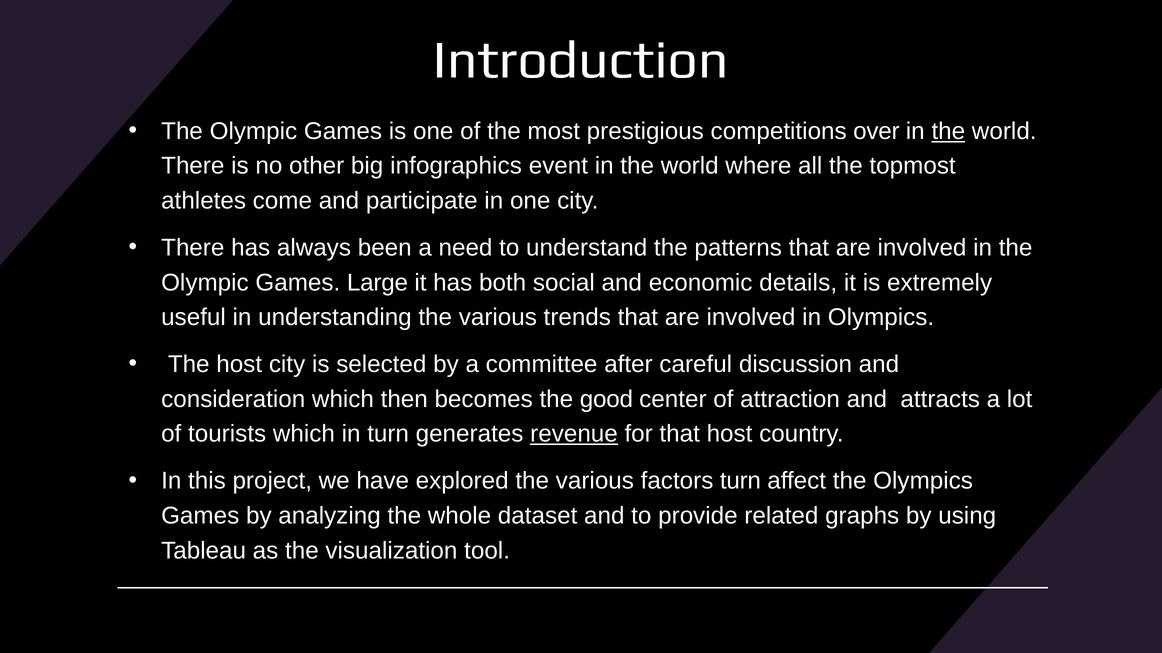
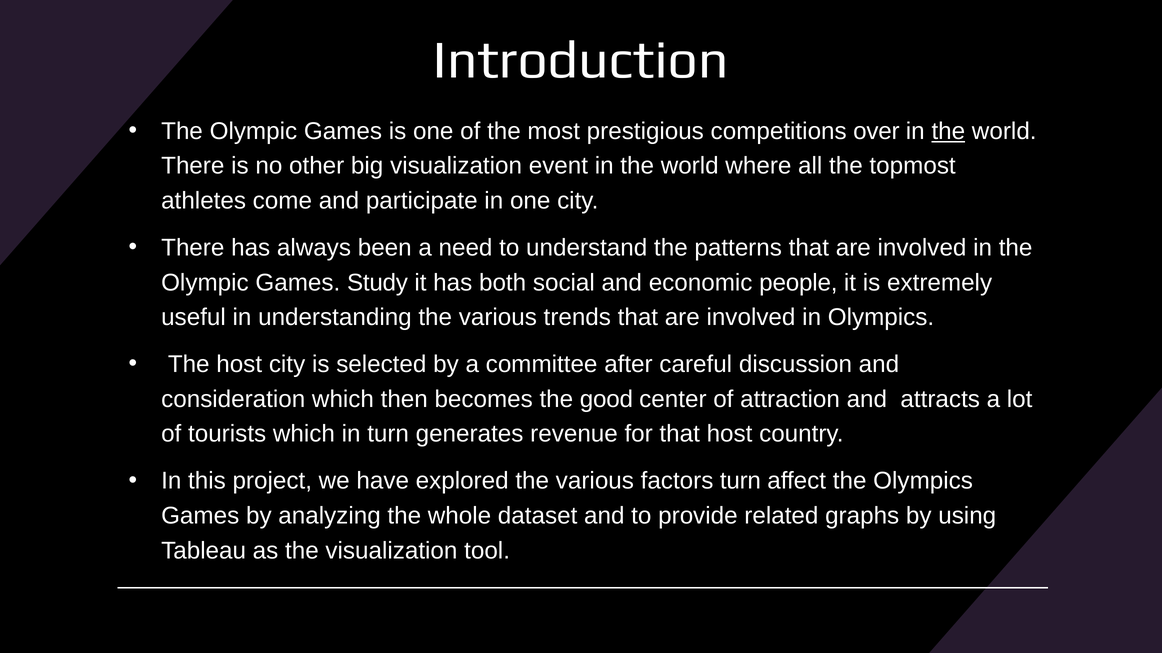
big infographics: infographics -> visualization (456, 166)
Large: Large -> Study (377, 283)
details: details -> people (798, 283)
revenue underline: present -> none (574, 434)
